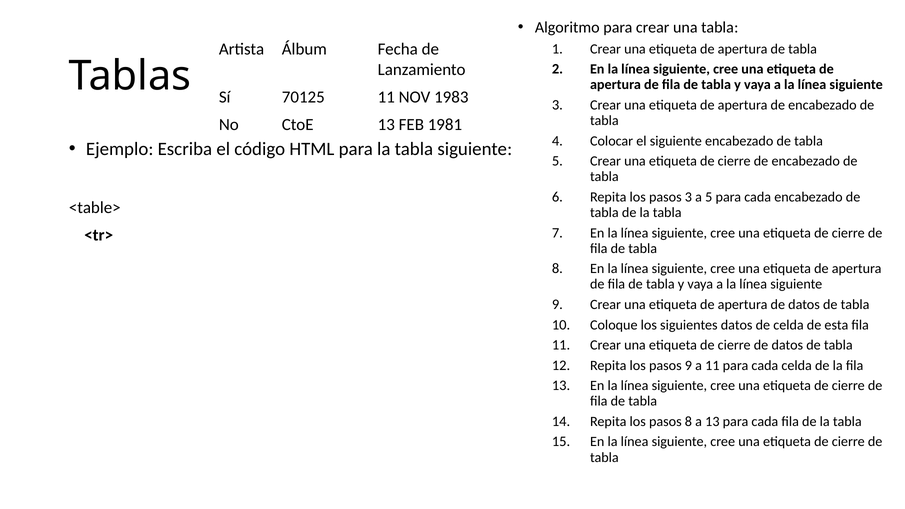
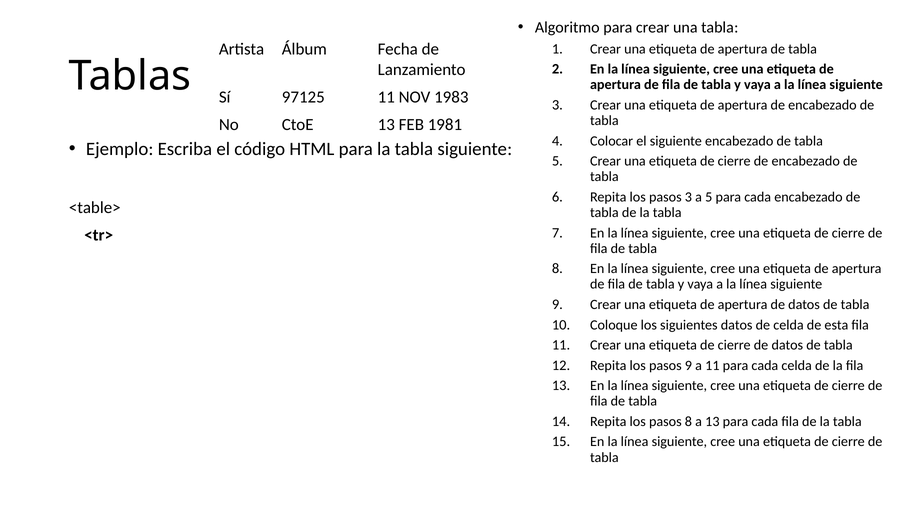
70125: 70125 -> 97125 (303, 97)
